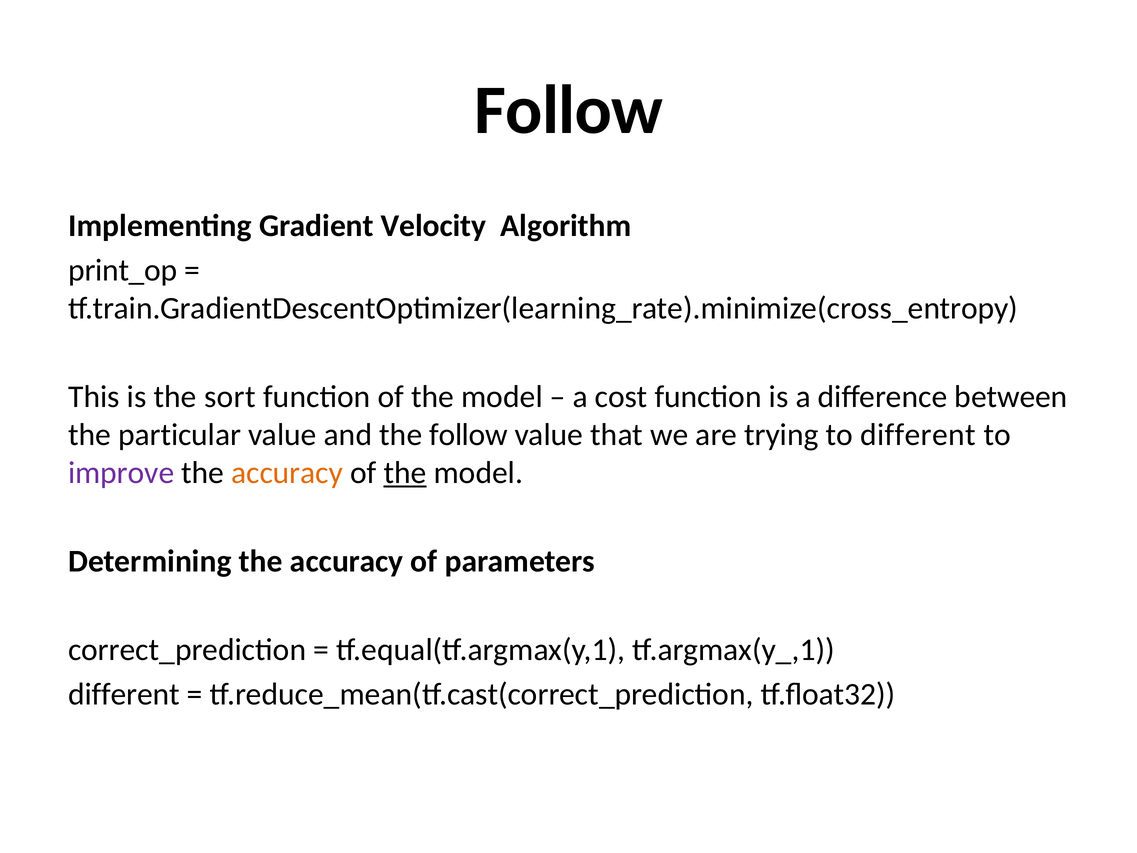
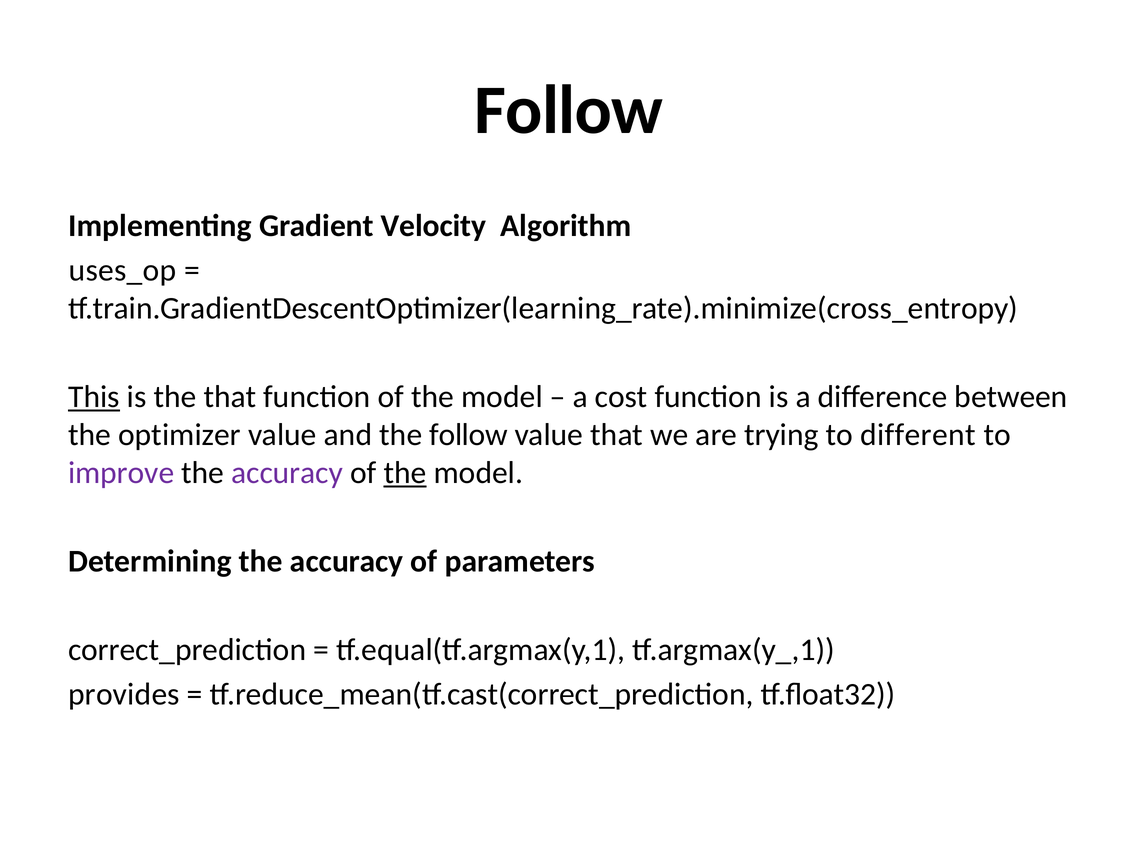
print_op: print_op -> uses_op (123, 270)
This underline: none -> present (94, 397)
the sort: sort -> that (230, 397)
particular: particular -> optimizer (180, 435)
accuracy colour: orange -> purple (287, 473)
different: different -> provides (124, 694)
